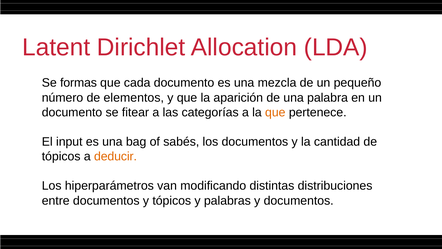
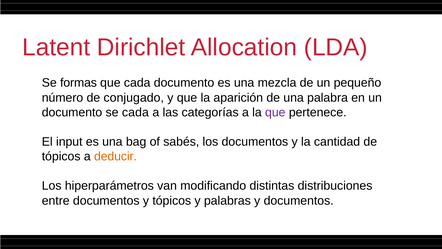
elementos: elementos -> conjugado (134, 97)
se fitear: fitear -> cada (135, 112)
que colour: orange -> purple (275, 112)
